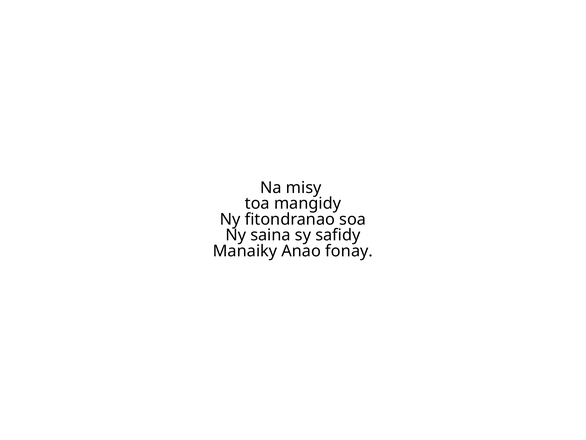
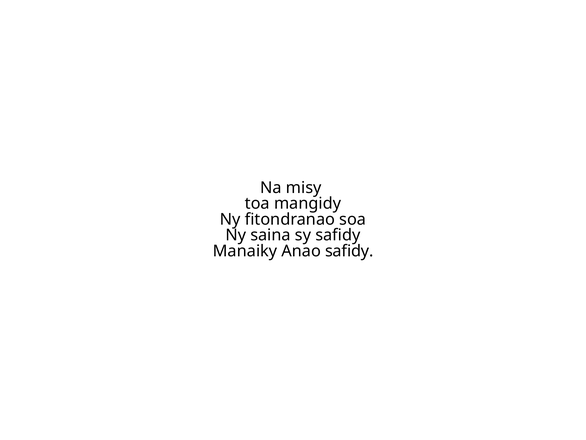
Anao fonay: fonay -> safidy (349, 251)
